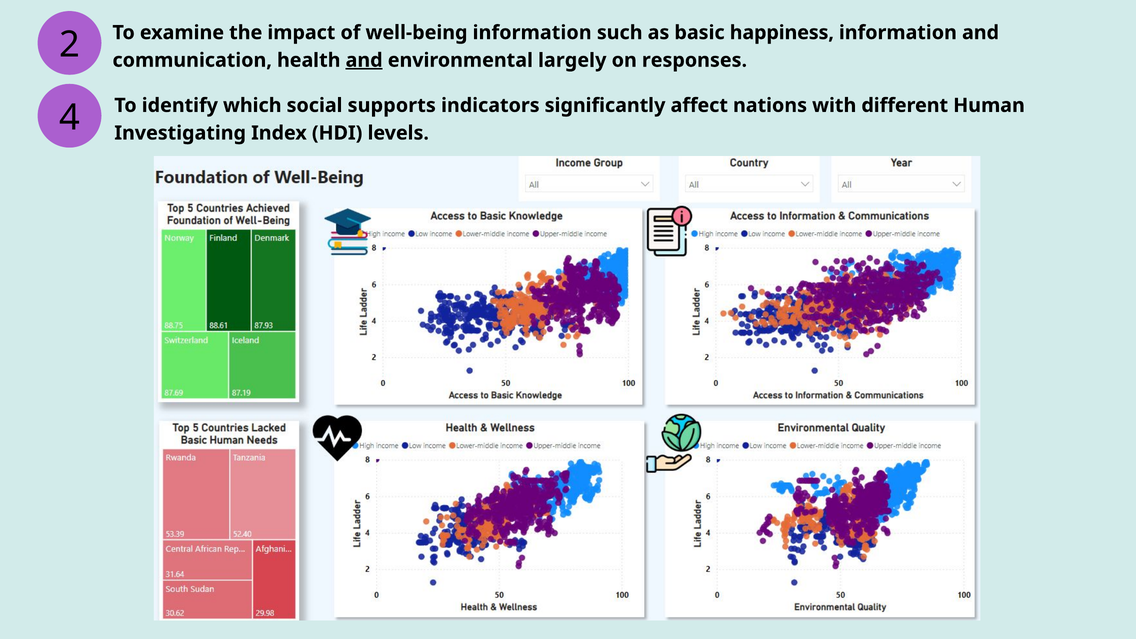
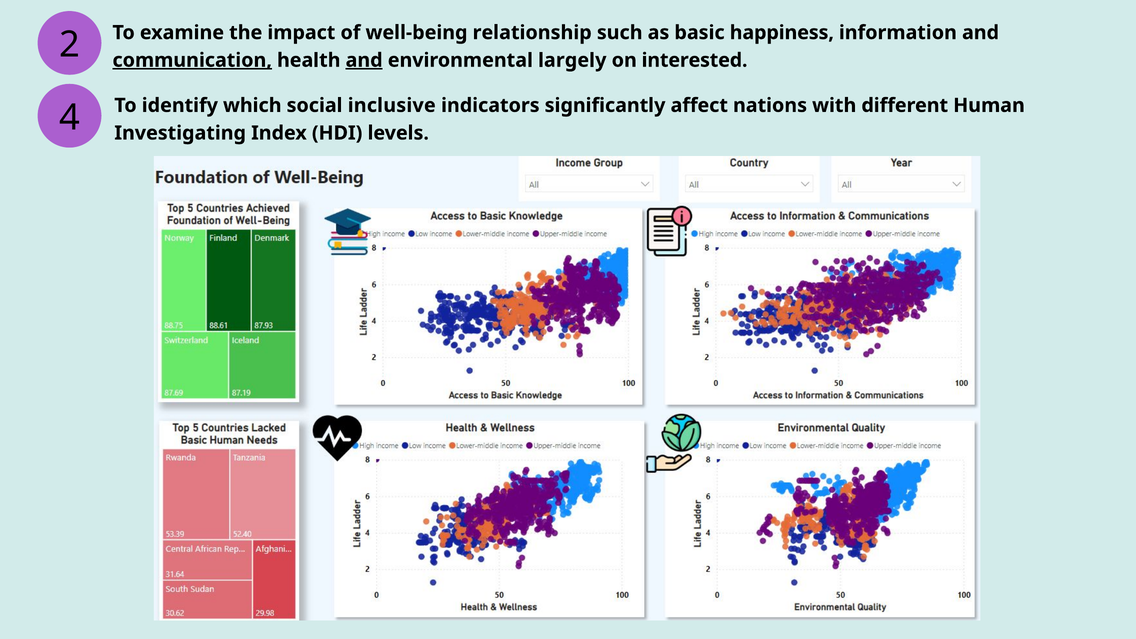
well-being information: information -> relationship (532, 33)
communication underline: none -> present (192, 60)
responses: responses -> interested (695, 60)
supports: supports -> inclusive (392, 105)
